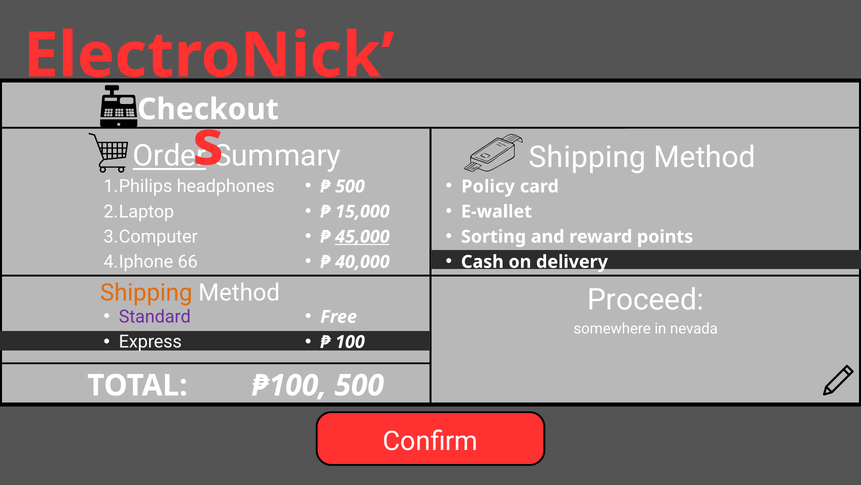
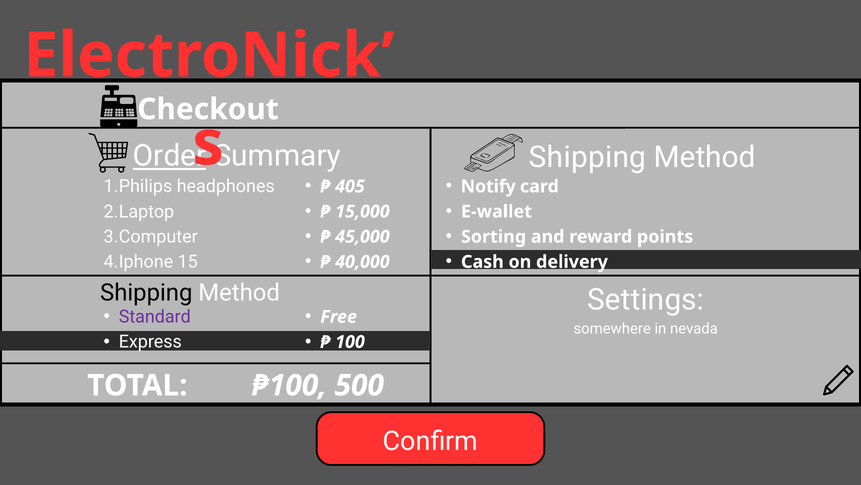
500: 500 -> 405 (350, 186)
Policy: Policy -> Notify (488, 186)
45,000 underline: present -> none (362, 236)
66: 66 -> 15 (188, 262)
Shipping colour: orange -> black (146, 292)
Proceed: Proceed -> Settings (646, 299)
